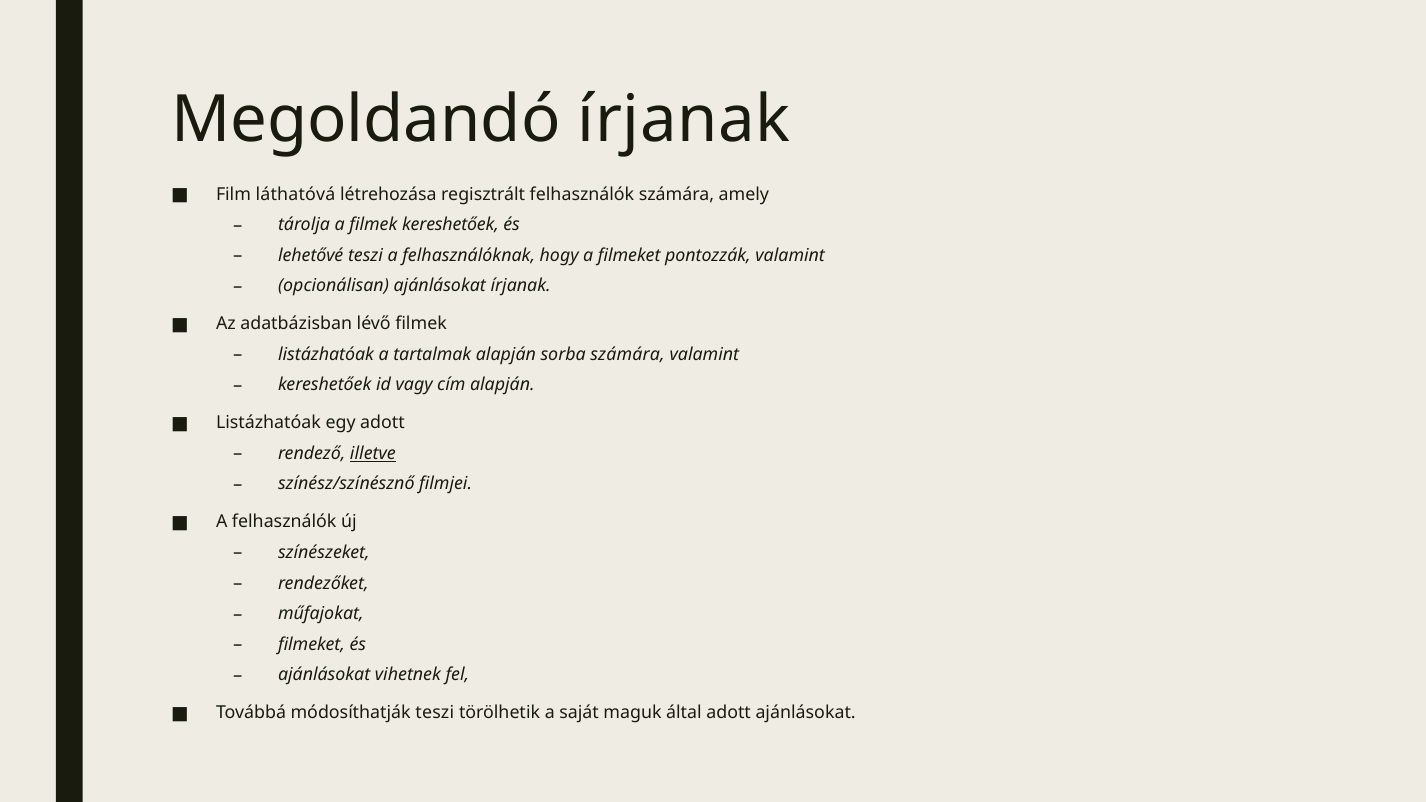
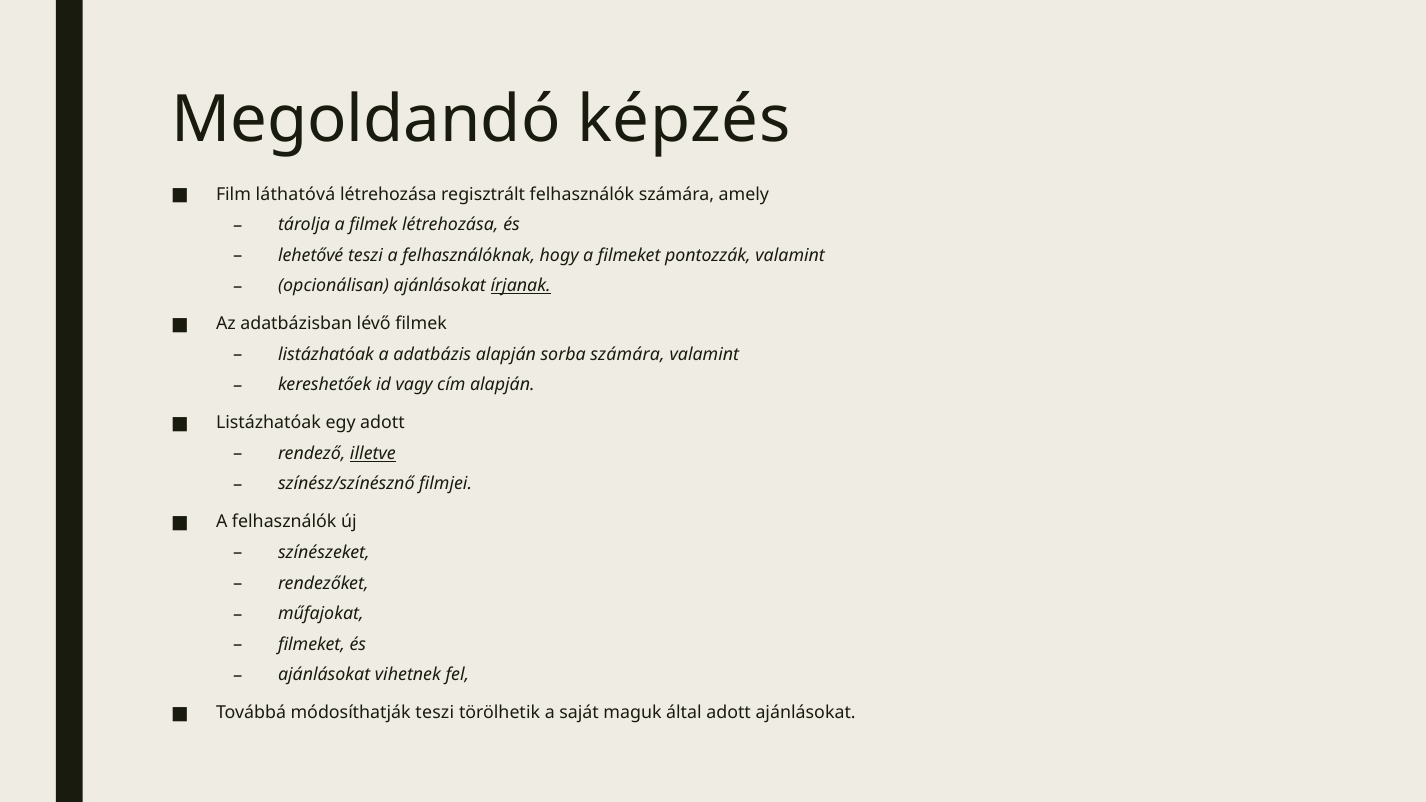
Megoldandó írjanak: írjanak -> képzés (684, 120)
filmek kereshetőek: kereshetőek -> létrehozása (450, 225)
írjanak underline: none -> present (521, 286)
tartalmak: tartalmak -> adatbázis (432, 355)
